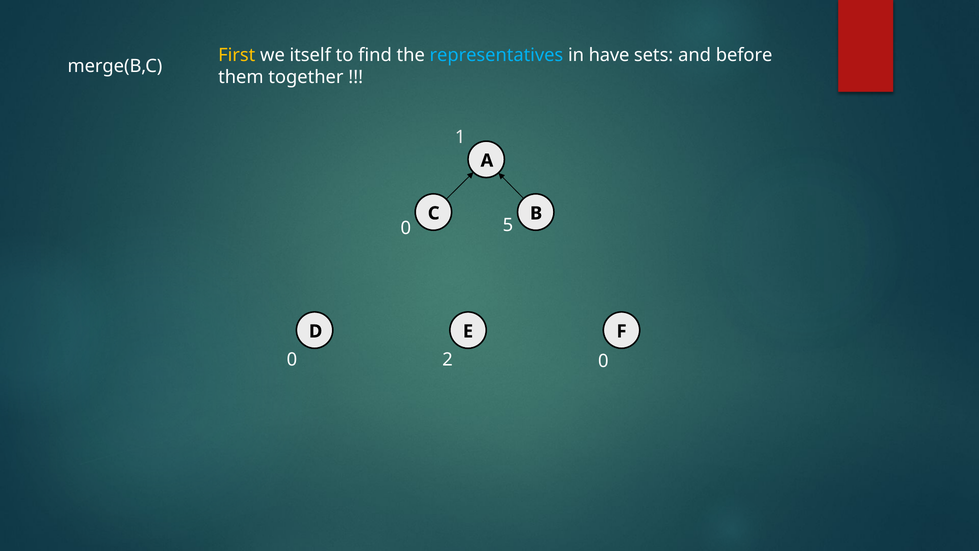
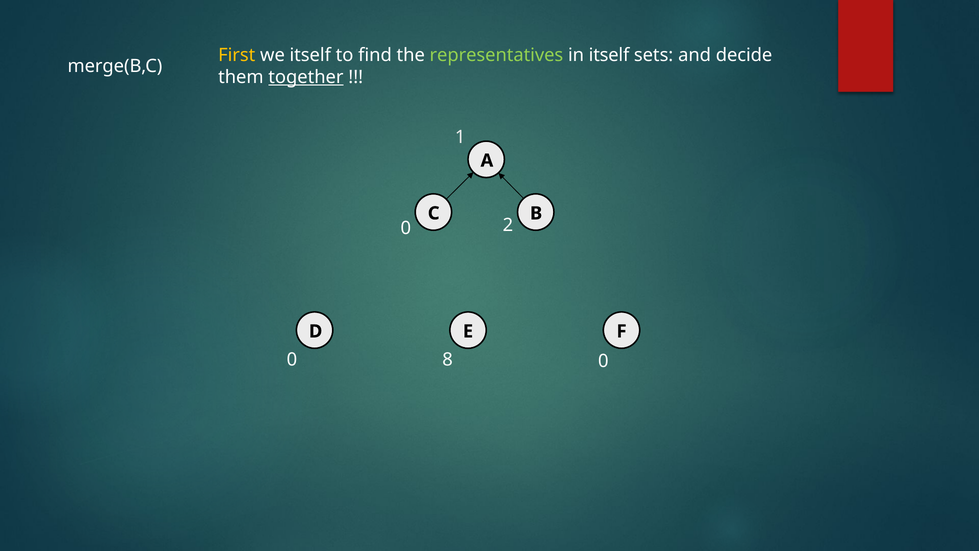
representatives colour: light blue -> light green (496, 55)
in have: have -> itself (609, 55)
before: before -> decide (744, 55)
together underline: none -> present (306, 77)
5: 5 -> 2 (508, 225)
2: 2 -> 8 (448, 359)
